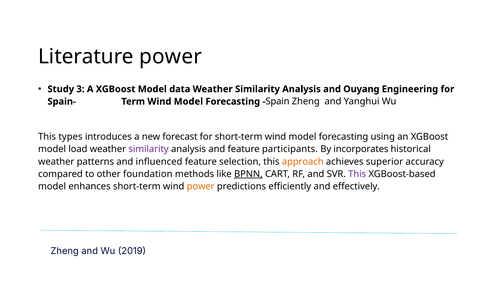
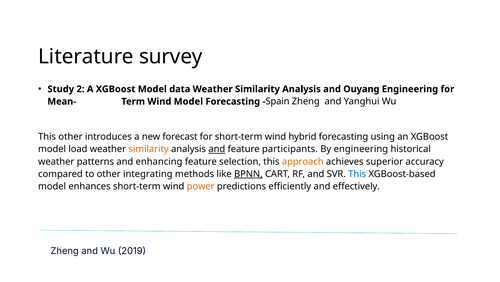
Literature power: power -> survey (171, 56)
3: 3 -> 2 (80, 89)
Spain-: Spain- -> Mean- (62, 101)
This types: types -> other (70, 136)
short-term wind model: model -> hybrid (303, 136)
similarity colour: purple -> orange (149, 149)
and underline: none -> present (217, 149)
By incorporates: incorporates -> engineering (361, 149)
influenced: influenced -> enhancing (159, 161)
foundation: foundation -> integrating (148, 174)
This colour: purple -> blue (357, 174)
